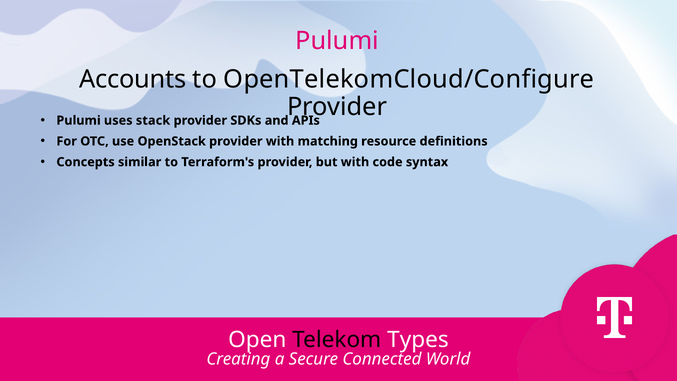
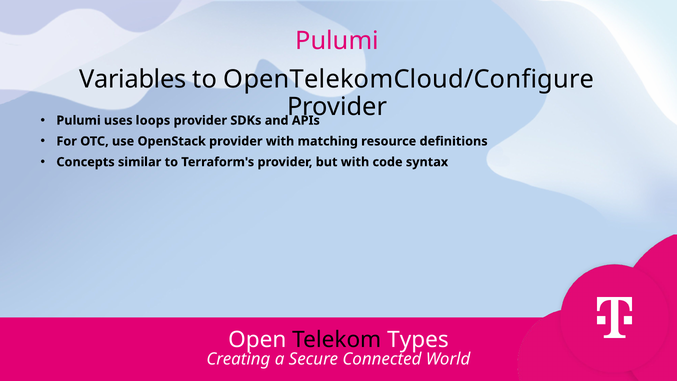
Accounts: Accounts -> Variables (133, 79)
stack: stack -> loops (153, 120)
